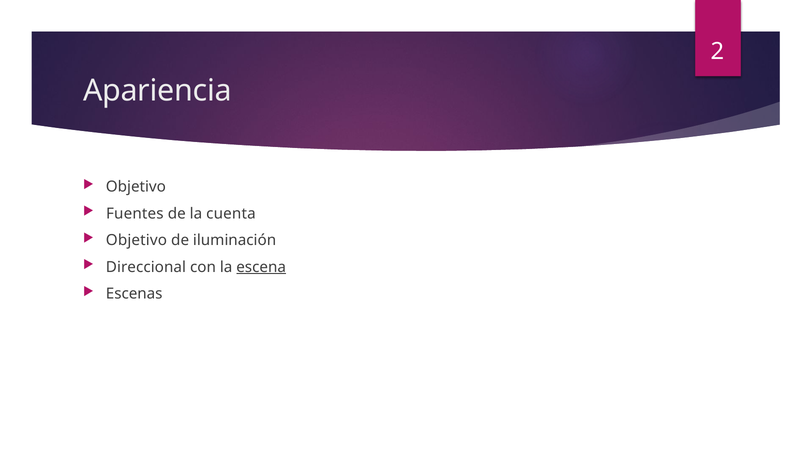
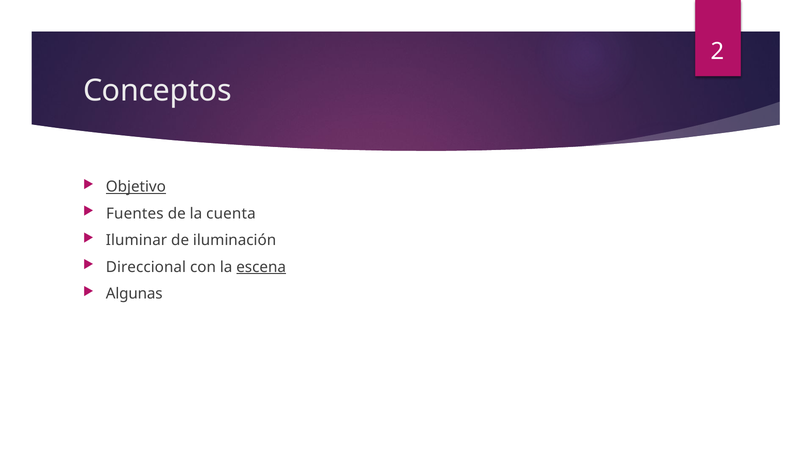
Apariencia: Apariencia -> Conceptos (157, 91)
Objetivo underline: none -> present (136, 187)
Objetivo: Objetivo -> Iluminar (136, 240)
Escenas: Escenas -> Algunas (134, 294)
